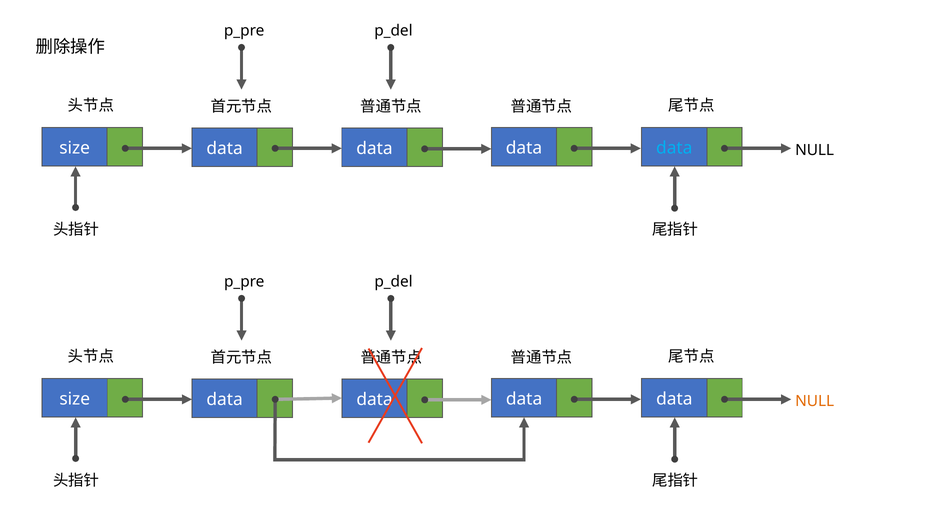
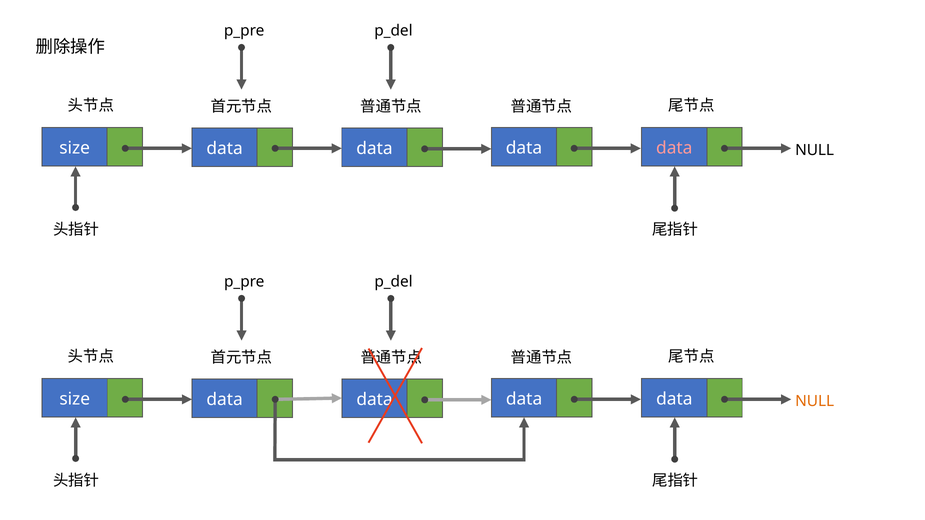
data colour: light blue -> pink (674, 148)
